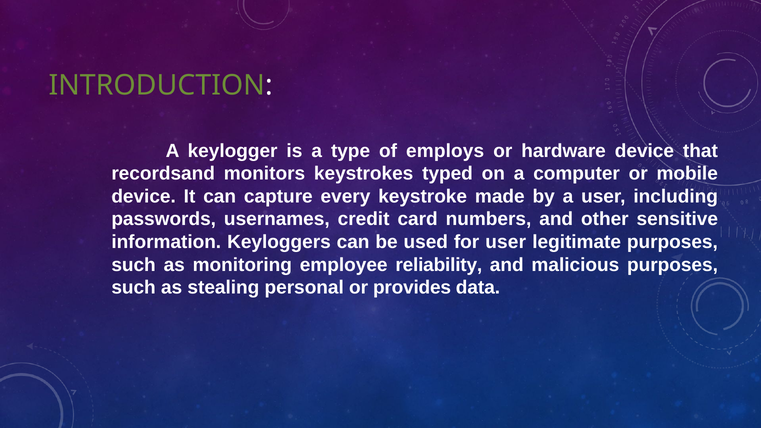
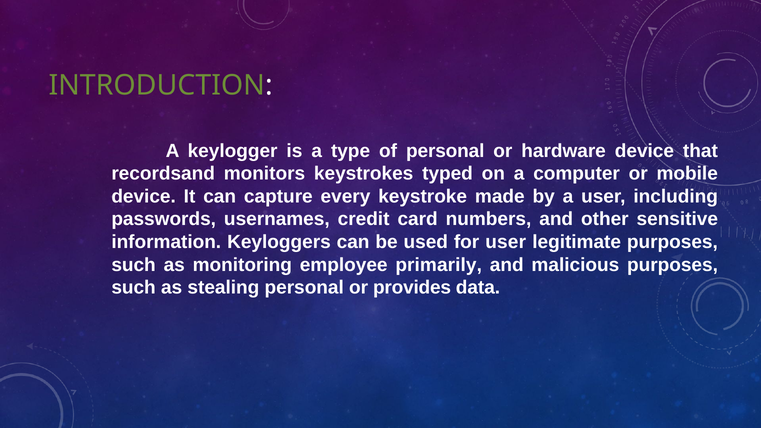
of employs: employs -> personal (445, 151)
reliability: reliability -> primarily (439, 265)
